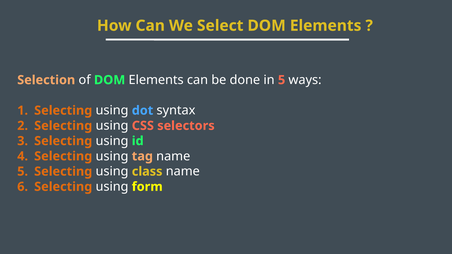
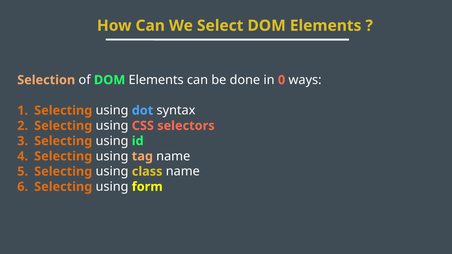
in 5: 5 -> 0 (282, 80)
